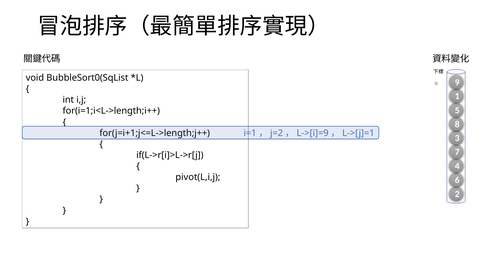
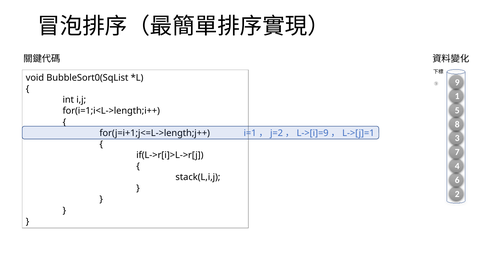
pivot(L,i,j: pivot(L,i,j -> stack(L,i,j (198, 177)
